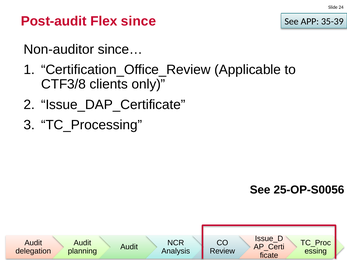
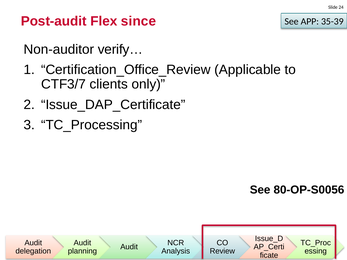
since…: since… -> verify… (120, 49)
CTF3/8: CTF3/8 -> CTF3/7 (64, 84)
25-OP-S0056: 25-OP-S0056 -> 80-OP-S0056 (309, 190)
